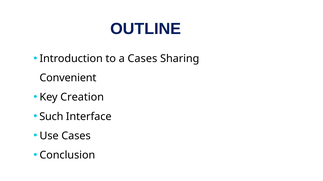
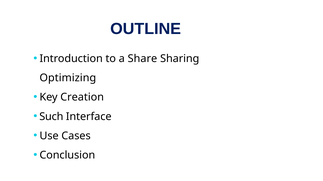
a Cases: Cases -> Share (142, 59)
Convenient: Convenient -> Optimizing (68, 78)
